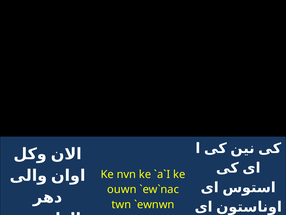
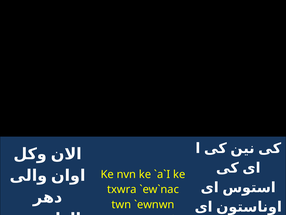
ouwn: ouwn -> txwra (122, 189)
